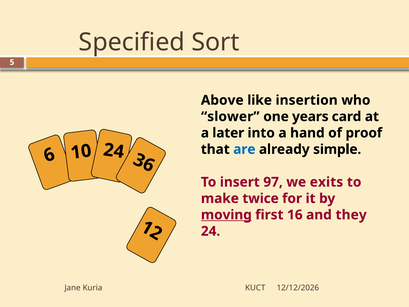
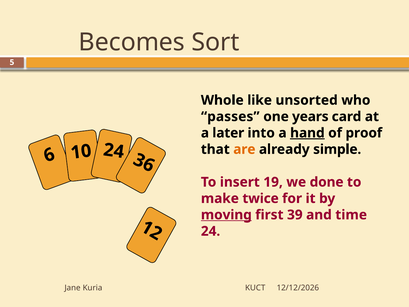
Specified: Specified -> Becomes (132, 42)
Above: Above -> Whole (222, 100)
insertion: insertion -> unsorted (307, 100)
slower: slower -> passes (230, 117)
hand underline: none -> present (307, 133)
are colour: blue -> orange (244, 149)
97: 97 -> 19 (273, 182)
exits: exits -> done (327, 182)
16: 16 -> 39 (295, 215)
they: they -> time (351, 215)
